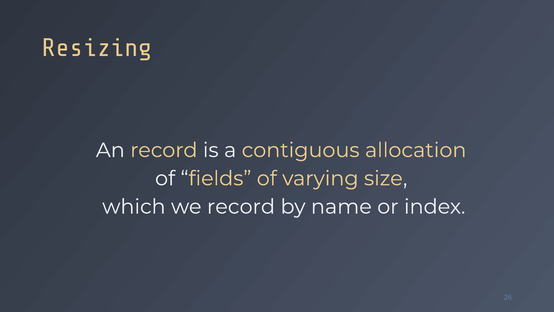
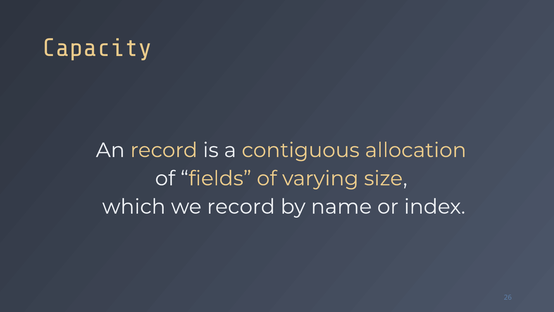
Resizing: Resizing -> Capacity (97, 48)
